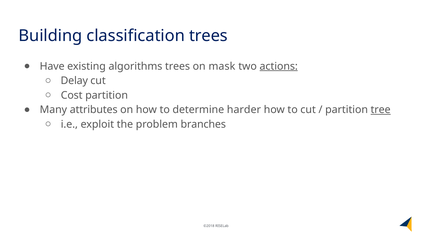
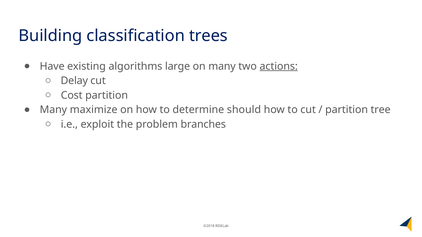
algorithms trees: trees -> large (178, 66)
on mask: mask -> many (222, 66)
attributes: attributes -> maximize (94, 110)
harder: harder -> should (244, 110)
tree underline: present -> none (381, 110)
